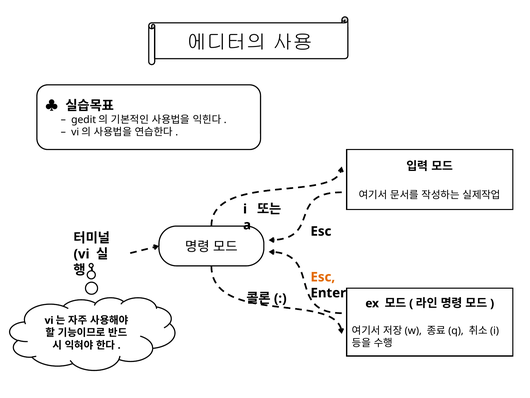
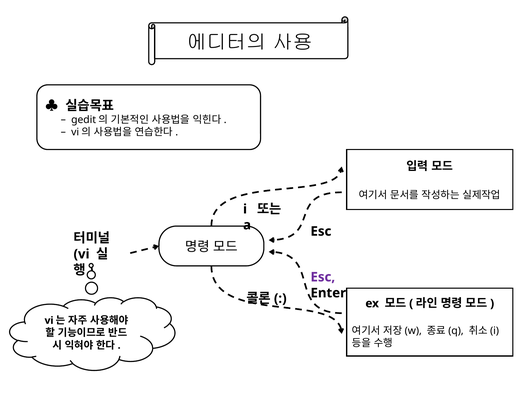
Esc colour: orange -> purple (323, 277)
